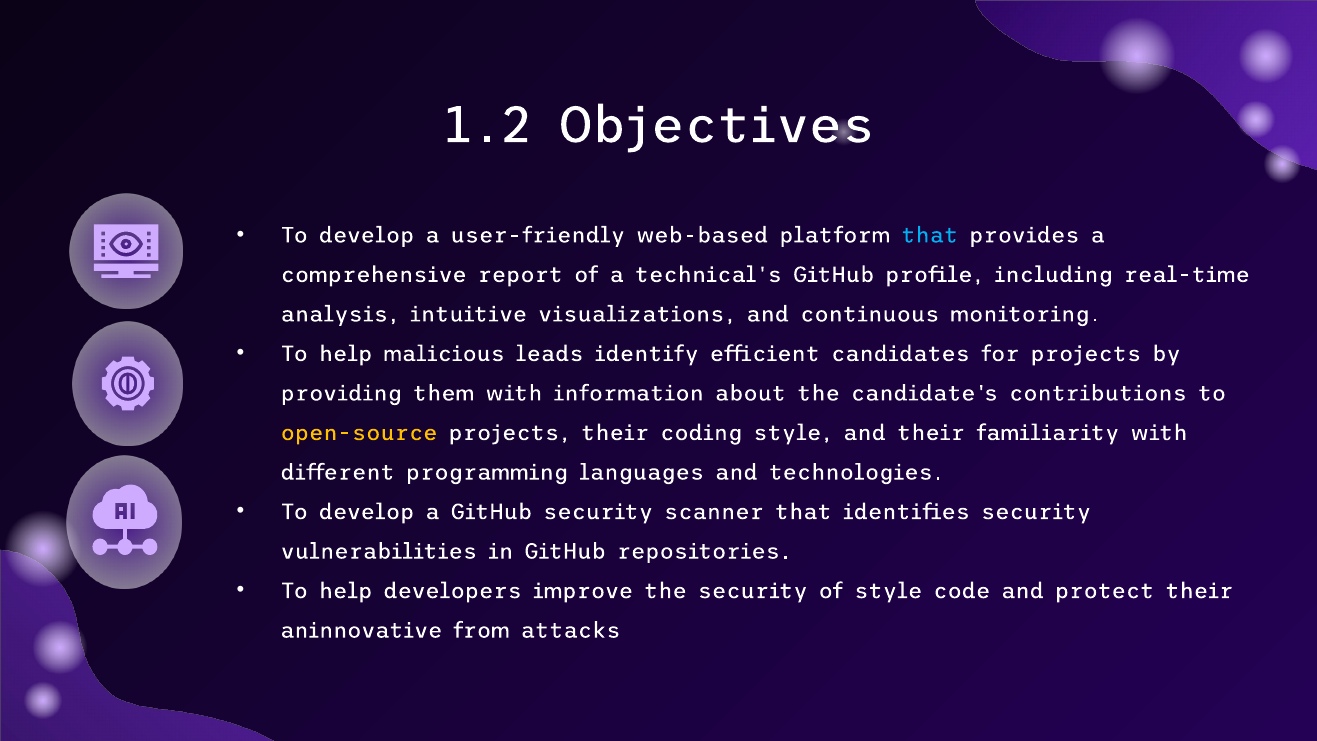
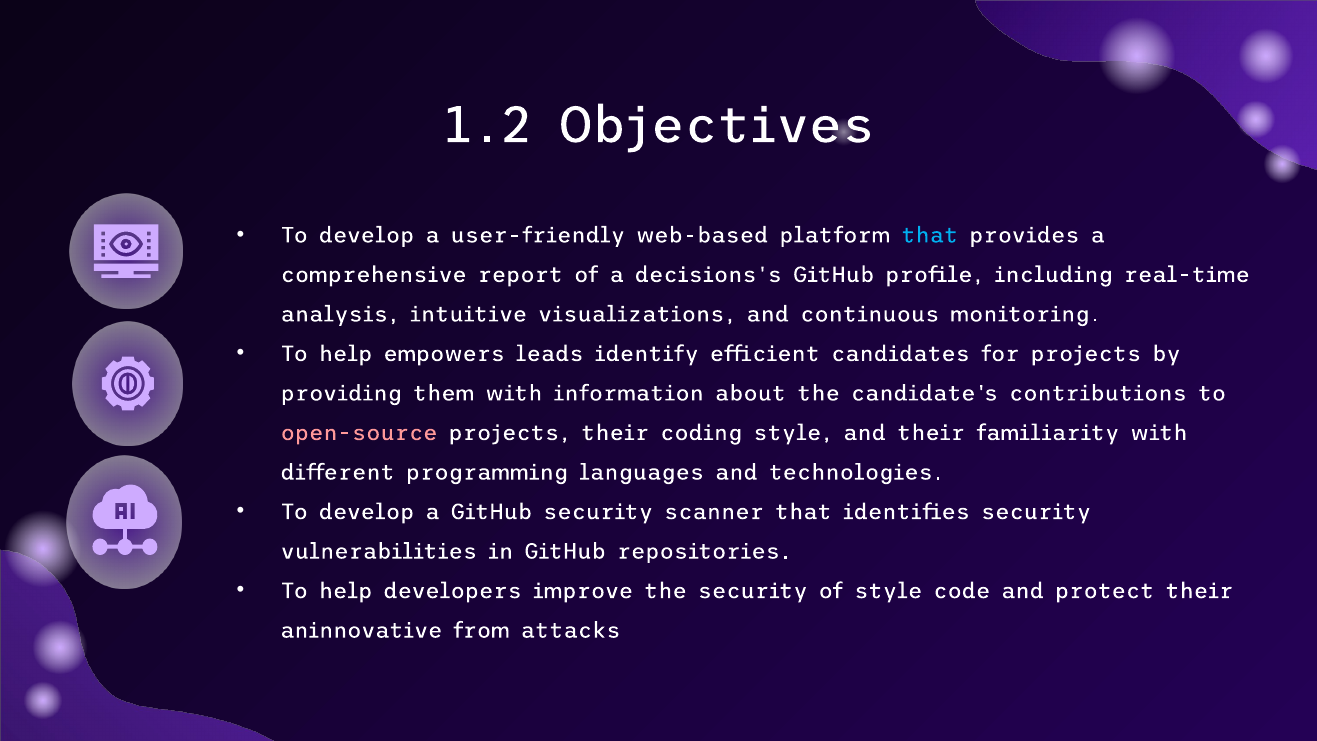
technical's: technical's -> decisions's (708, 275)
malicious: malicious -> empowers (444, 354)
open-source colour: yellow -> pink (359, 433)
